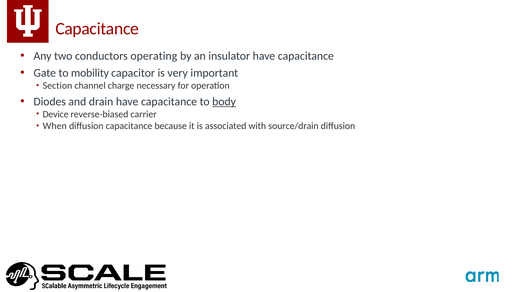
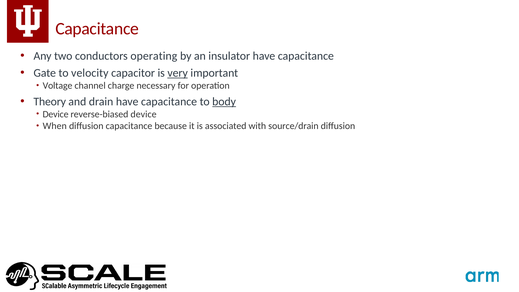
mobility: mobility -> velocity (90, 73)
very underline: none -> present (178, 73)
Section: Section -> Voltage (58, 86)
Diodes: Diodes -> Theory (50, 102)
reverse-biased carrier: carrier -> device (144, 114)
